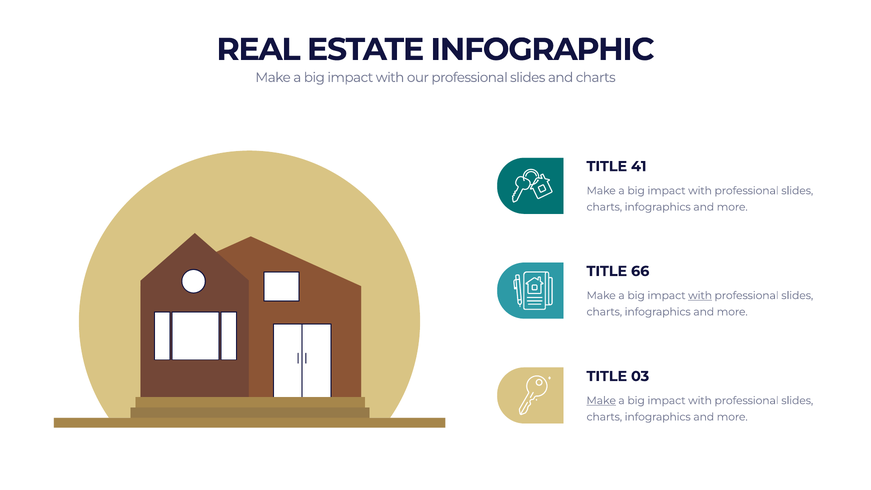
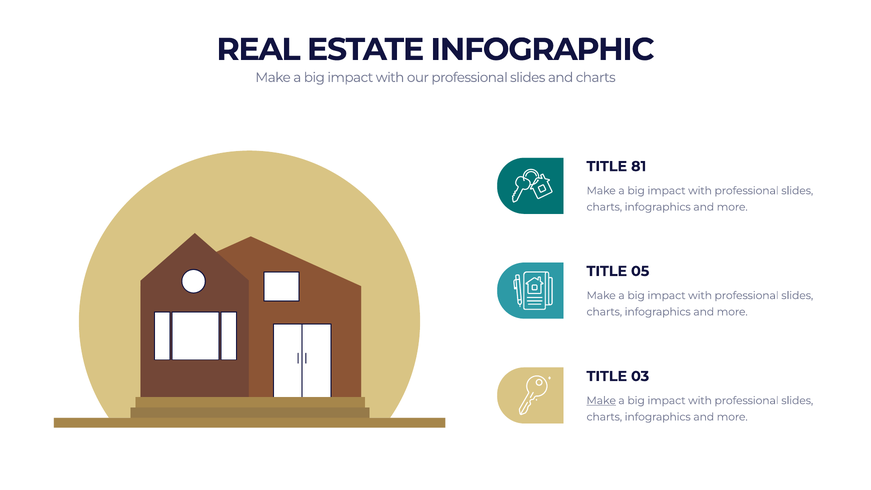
41: 41 -> 81 (639, 166)
66: 66 -> 05 (640, 271)
with underline: present -> none (700, 296)
